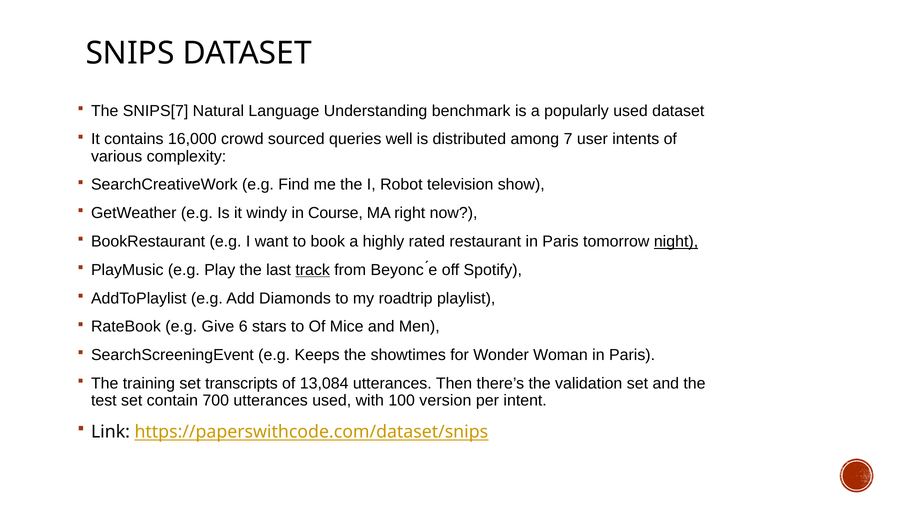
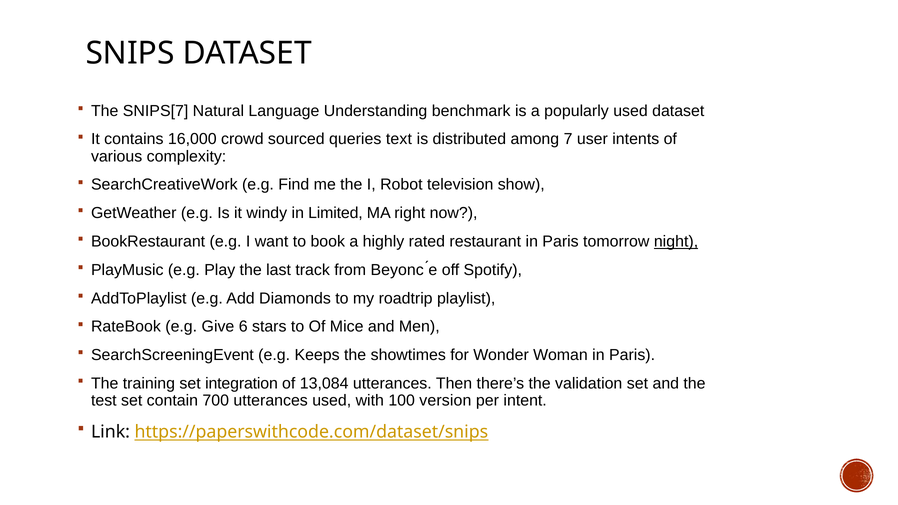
well: well -> text (399, 139)
Course: Course -> Limited (335, 213)
track underline: present -> none (313, 270)
transcripts: transcripts -> integration (242, 384)
